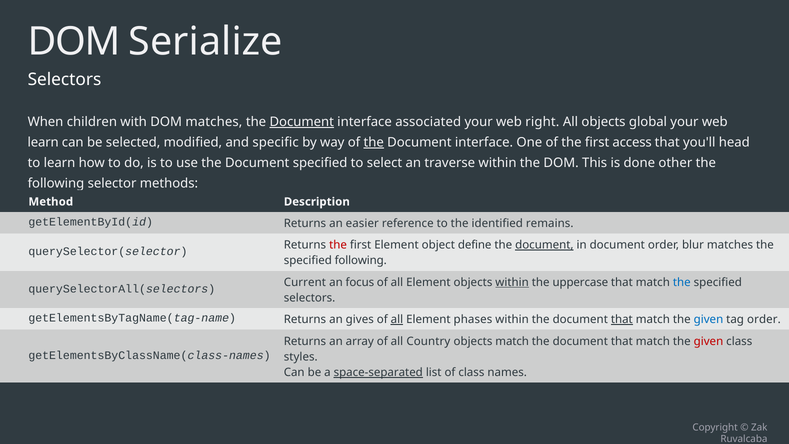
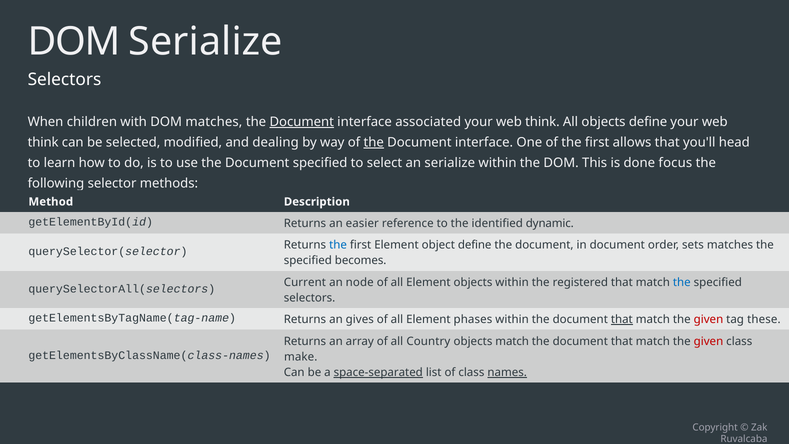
right: right -> think (542, 122)
objects global: global -> define (648, 122)
learn: learn -> think (43, 142)
specific: specific -> dealing (276, 142)
access: access -> allows (632, 142)
an traverse: traverse -> serialize (450, 163)
other: other -> focus (675, 163)
remains: remains -> dynamic (550, 223)
the colour: red -> blue (338, 245)
document underline: present -> none (544, 245)
blur: blur -> sets (693, 245)
specified following: following -> becomes (361, 261)
focus: focus -> node (360, 282)
within underline: present -> none (512, 282)
uppercase: uppercase -> registered (580, 282)
all underline: present -> none (397, 319)
given colour: blue -> red (708, 319)
tag order: order -> these (764, 319)
styles: styles -> make (301, 357)
names underline: none -> present (507, 372)
